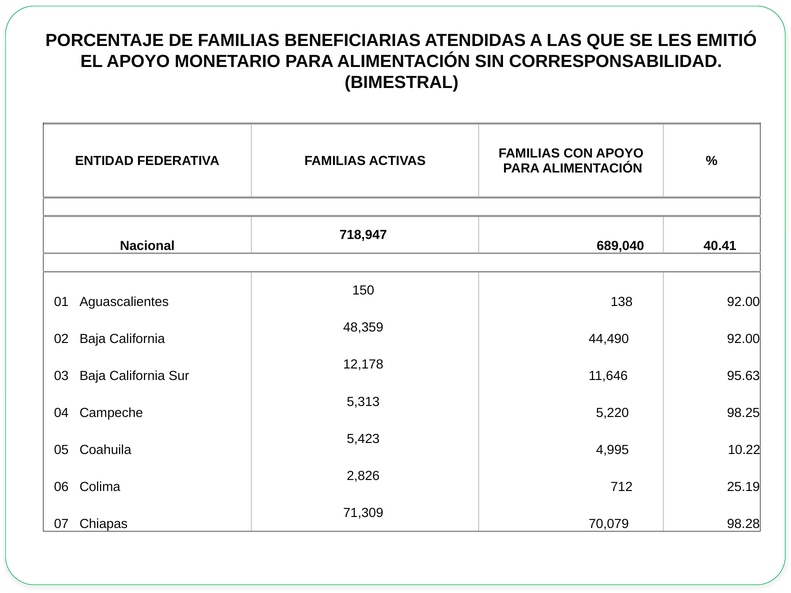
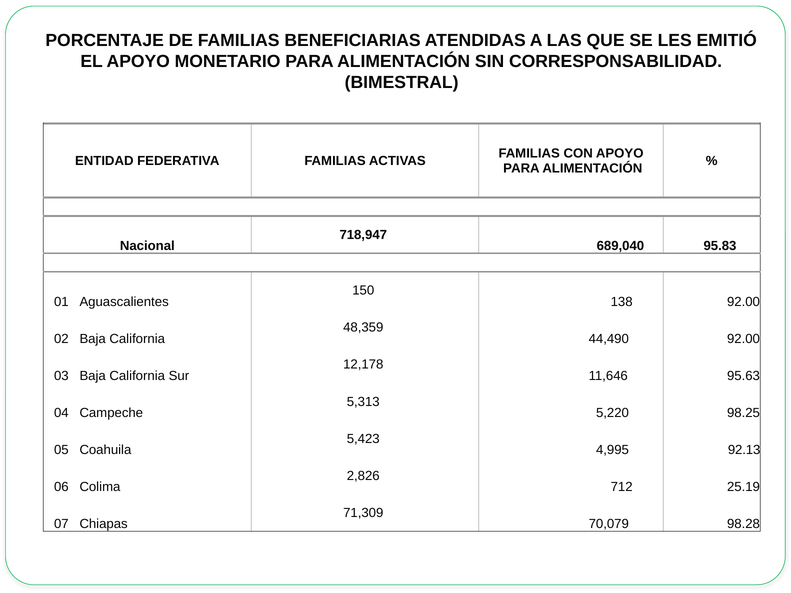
40.41: 40.41 -> 95.83 (720, 246)
10.22: 10.22 -> 92.13 (744, 450)
